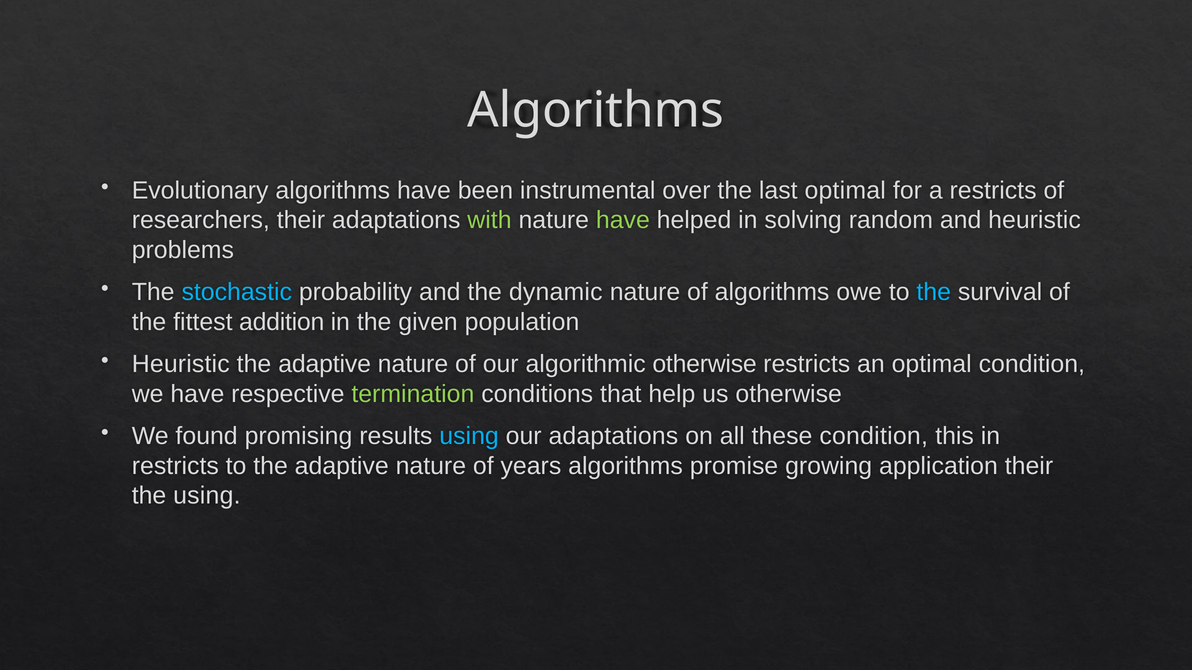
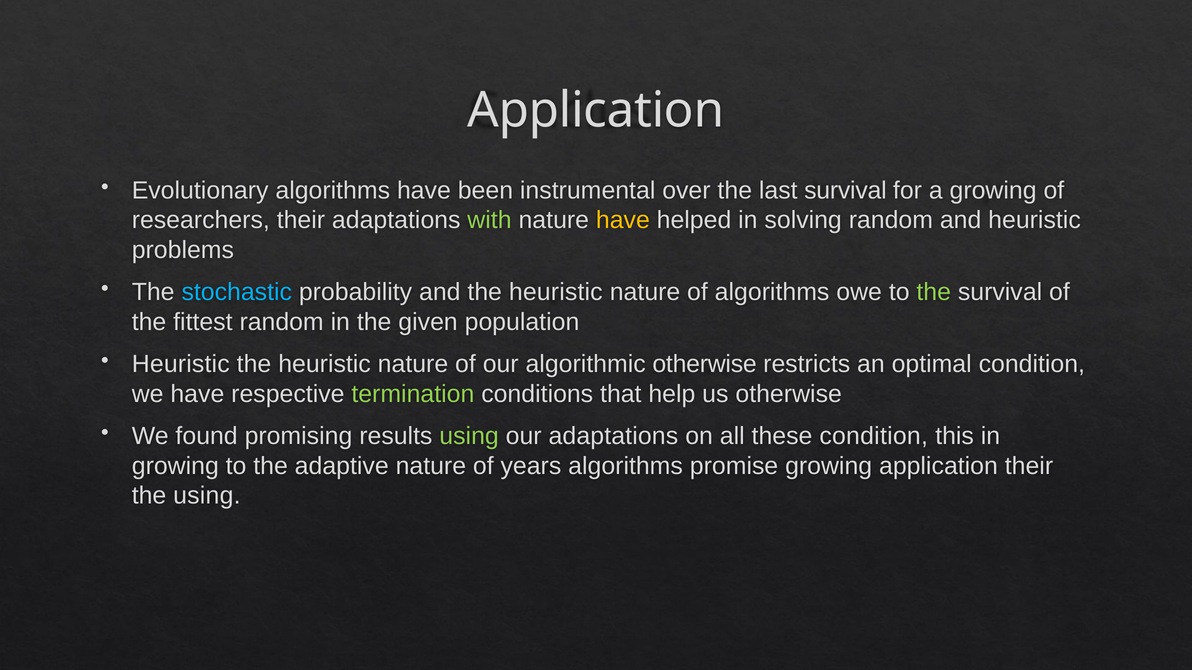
Algorithms: Algorithms -> Application (596, 110)
last optimal: optimal -> survival (845, 190)
a restricts: restricts -> growing (993, 190)
have colour: light green -> yellow (623, 220)
and the dynamic: dynamic -> heuristic (556, 292)
the colour: light blue -> light green (934, 292)
fittest addition: addition -> random (282, 322)
adaptive: adaptive -> heuristic (325, 364)
using colour: light blue -> light green (469, 436)
restricts: restricts -> growing (175, 466)
